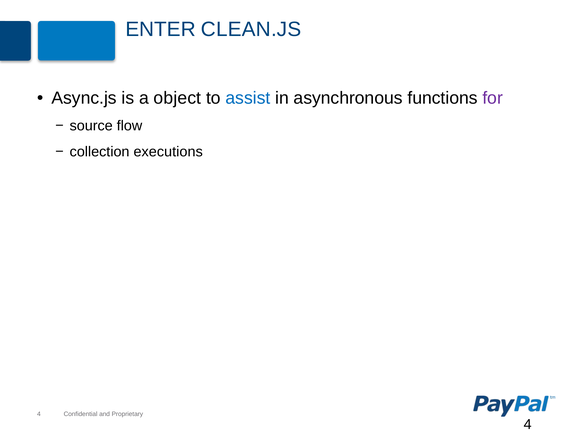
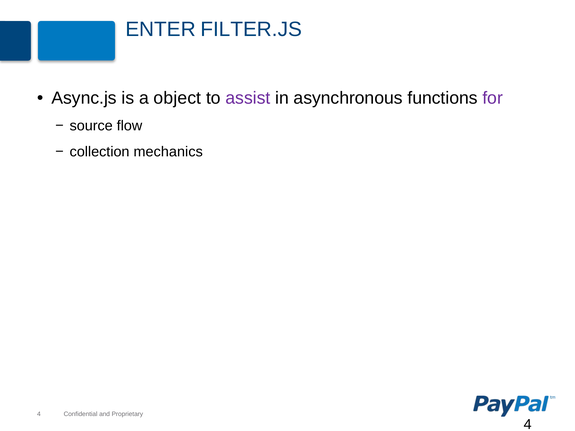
CLEAN.JS: CLEAN.JS -> FILTER.JS (251, 29)
assist colour: blue -> purple (248, 98)
executions: executions -> mechanics (168, 152)
